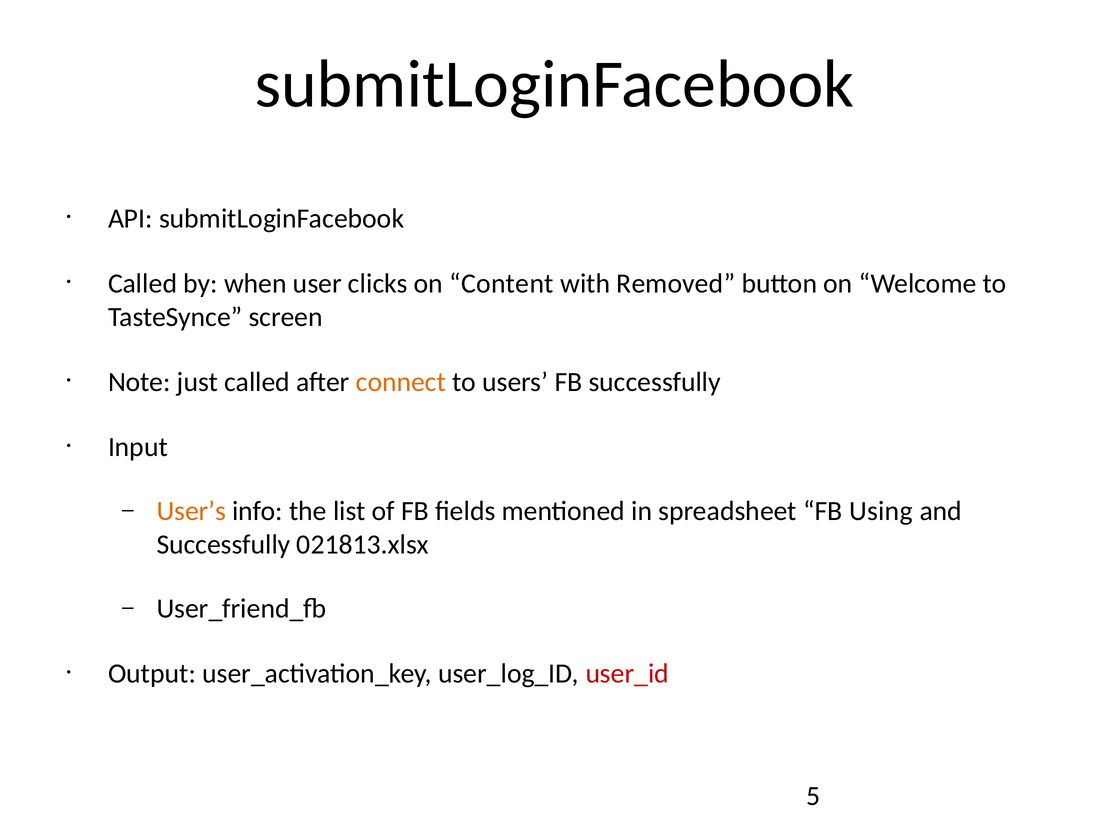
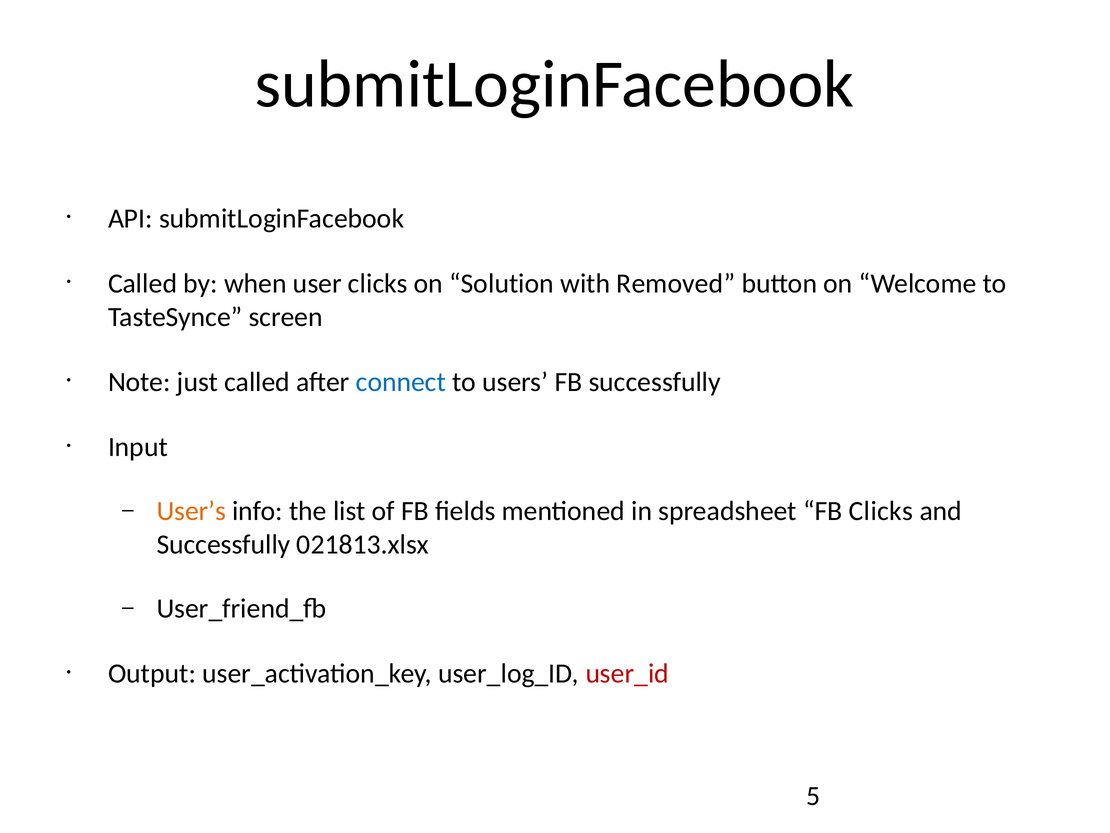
Content: Content -> Solution (502, 283)
connect colour: orange -> blue (401, 382)
FB Using: Using -> Clicks (881, 511)
